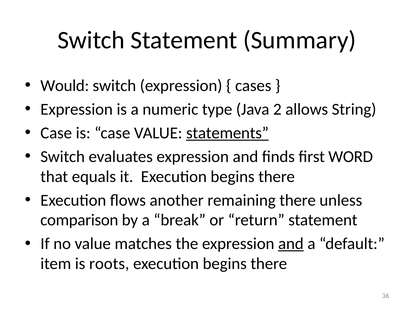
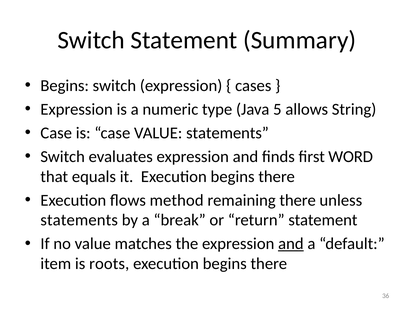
Would: Would -> Begins (65, 86)
2: 2 -> 5 (277, 109)
statements underline: present -> none (227, 133)
another: another -> method (177, 201)
comparison: comparison -> statements (79, 221)
